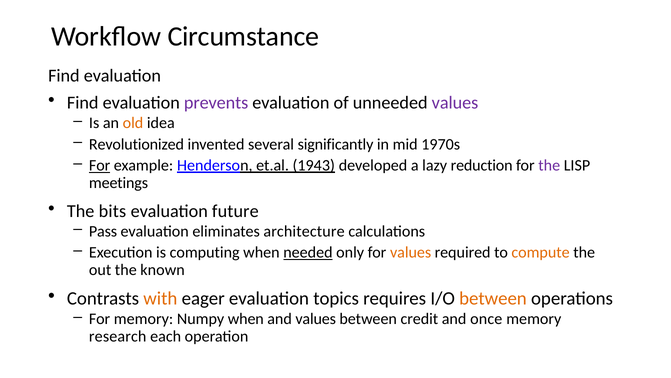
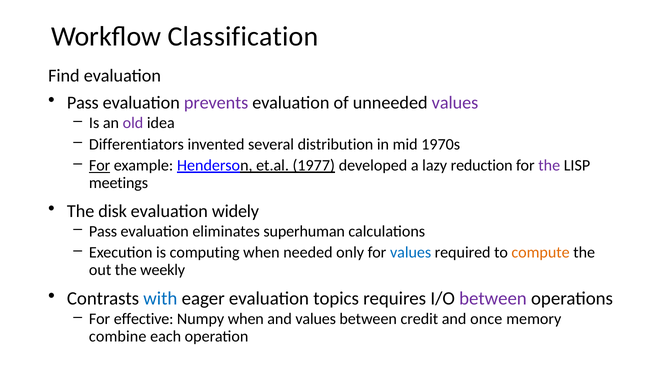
Circumstance: Circumstance -> Classification (243, 36)
Find: Find -> Pass (83, 103)
old colour: orange -> purple (133, 123)
Revolutionized: Revolutionized -> Differentiators (136, 144)
significantly: significantly -> distribution (335, 144)
1943: 1943 -> 1977 (314, 165)
bits: bits -> disk (113, 211)
future: future -> widely (235, 211)
architecture: architecture -> superhuman (304, 231)
needed underline: present -> none (308, 252)
values colour: orange -> blue (411, 252)
known: known -> weekly (163, 270)
with colour: orange -> blue (160, 298)
between colour: orange -> purple (493, 298)
For memory: memory -> effective (144, 319)
research: research -> combine (118, 336)
